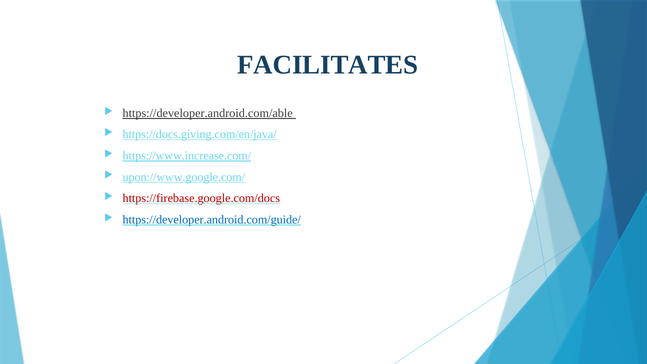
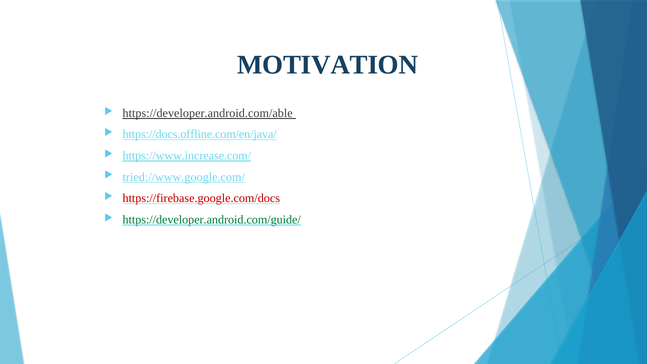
FACILITATES: FACILITATES -> MOTIVATION (328, 65)
https://docs.giving.com/en/java/: https://docs.giving.com/en/java/ -> https://docs.offline.com/en/java/ (200, 134)
upon://www.google.com/: upon://www.google.com/ -> tried://www.google.com/ (184, 177)
https://developer.android.com/guide/ colour: blue -> green (212, 220)
